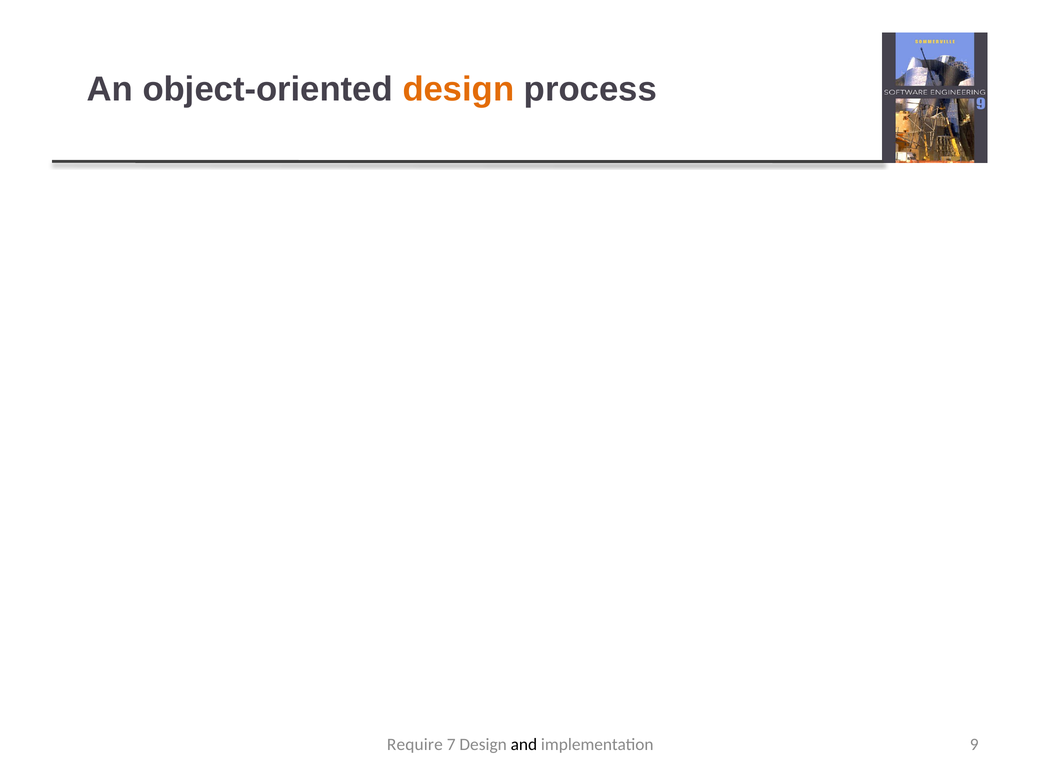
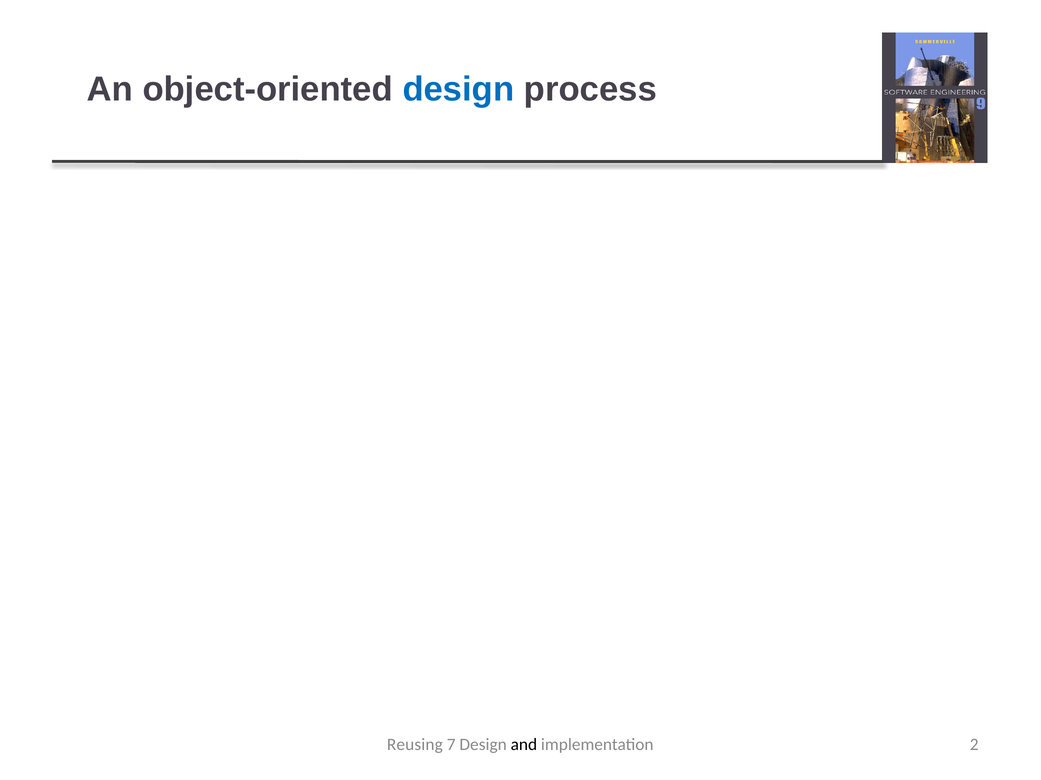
design colour: orange -> blue (458, 90)
Require: Require -> Reusing (415, 745)
9: 9 -> 2 (974, 745)
